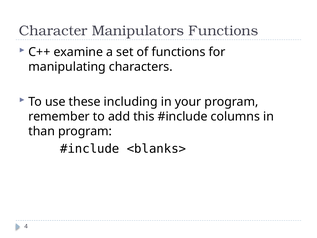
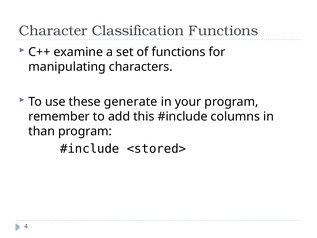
Manipulators: Manipulators -> Classification (138, 31)
including: including -> generate (131, 102)
<blanks>: <blanks> -> <stored> (156, 149)
